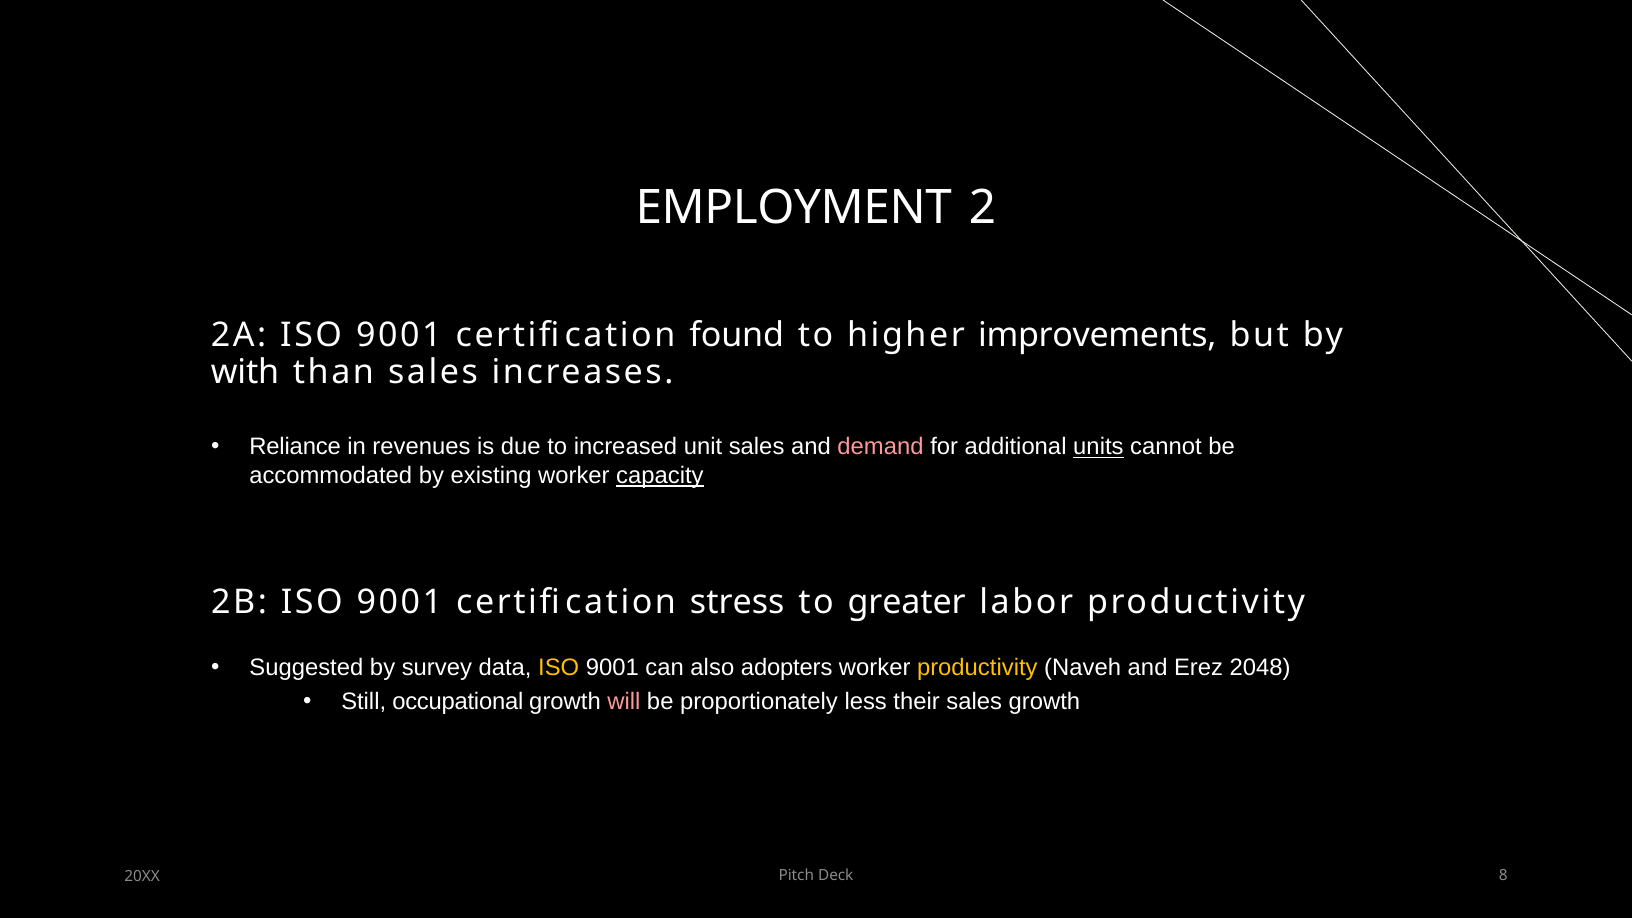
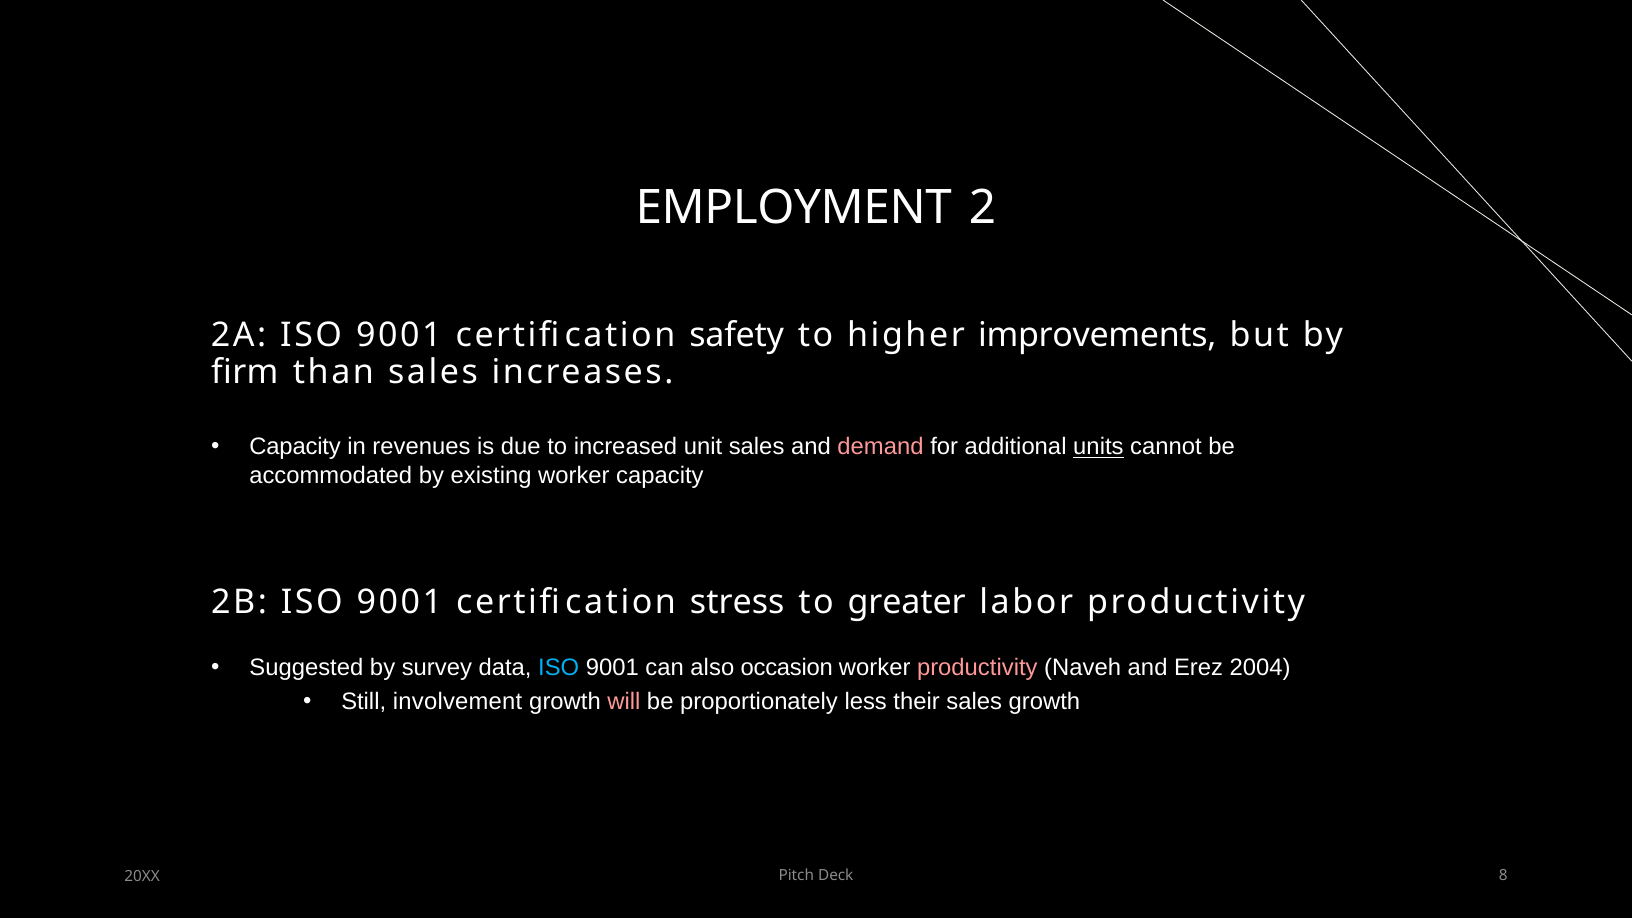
found: found -> safety (737, 335)
with: with -> firm (245, 372)
Reliance: Reliance -> Capacity (295, 447)
capacity underline: present -> none (660, 476)
ISO colour: yellow -> light blue (559, 668)
adopters: adopters -> occasion (787, 668)
productivity colour: yellow -> pink (977, 668)
2048: 2048 -> 2004 (1260, 668)
occupational: occupational -> involvement (458, 702)
